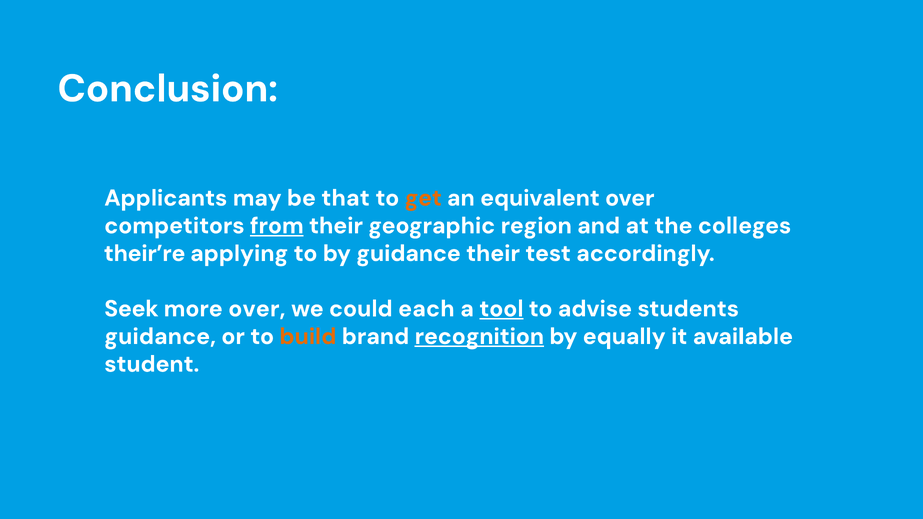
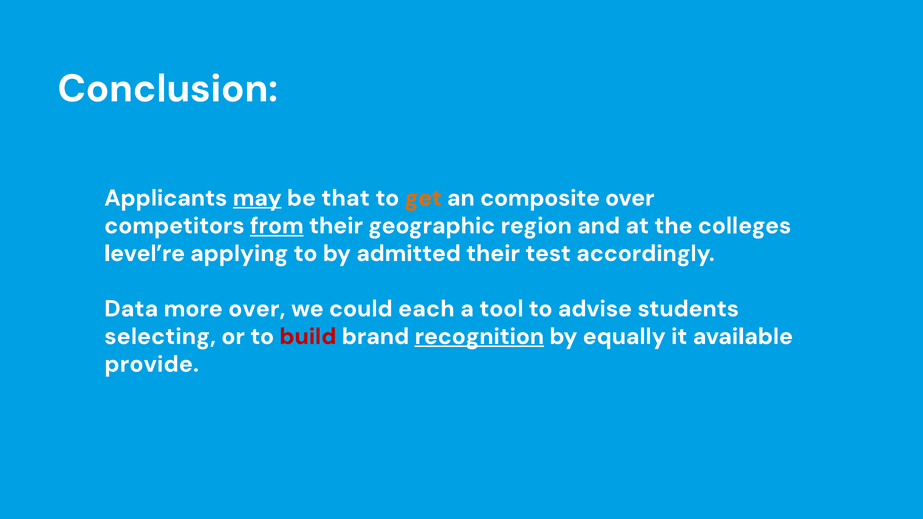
may underline: none -> present (257, 198)
equivalent: equivalent -> composite (540, 198)
their’re: their’re -> level’re (145, 253)
by guidance: guidance -> admitted (409, 253)
Seek: Seek -> Data (131, 309)
tool underline: present -> none (501, 309)
guidance: guidance -> selecting (160, 336)
build colour: orange -> red (308, 336)
student: student -> provide (152, 364)
